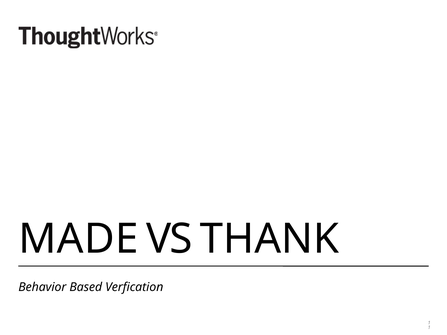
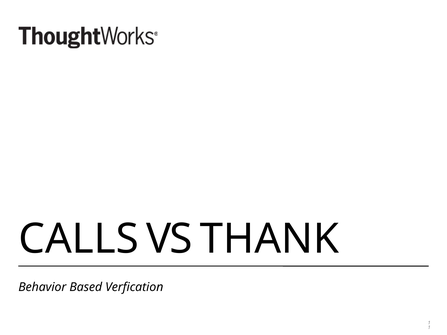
MADE: MADE -> CALLS (79, 239)
